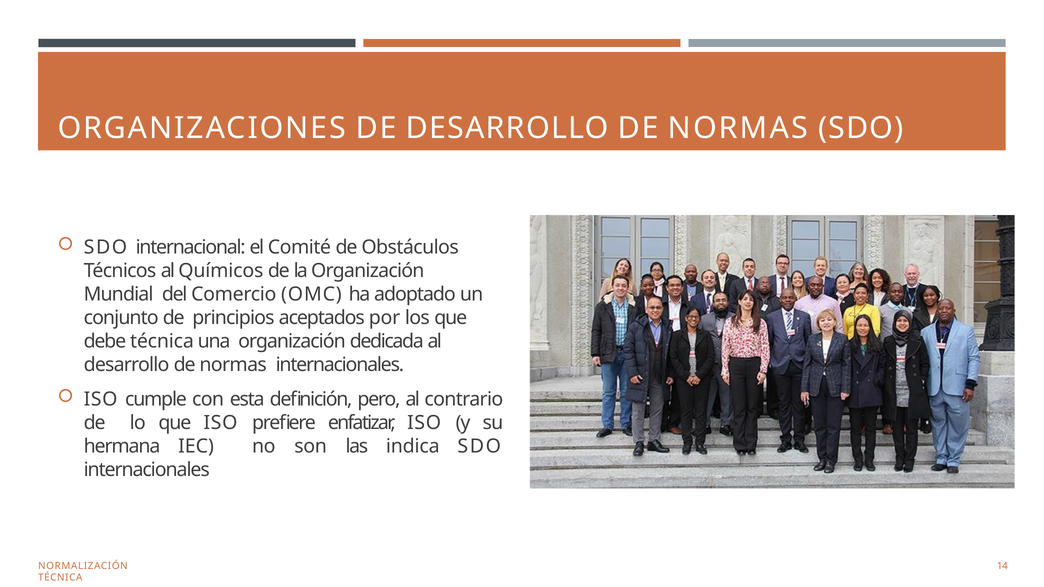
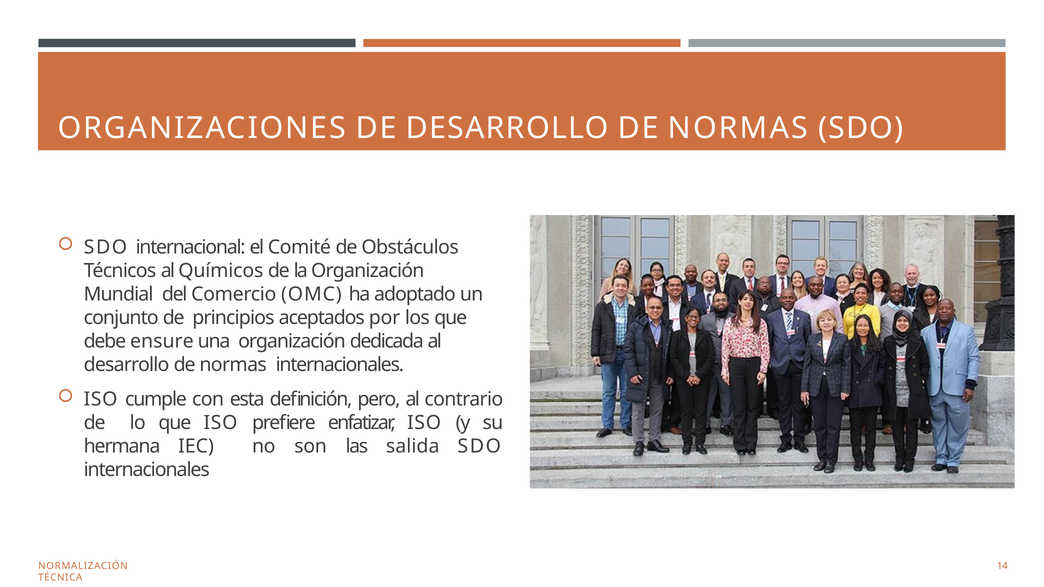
debe técnica: técnica -> ensure (162, 341)
indica: indica -> salida (413, 447)
